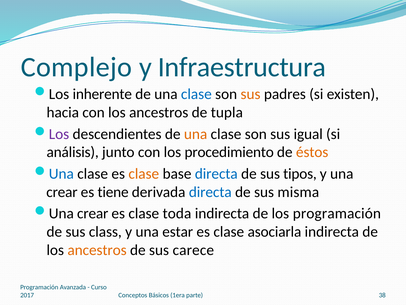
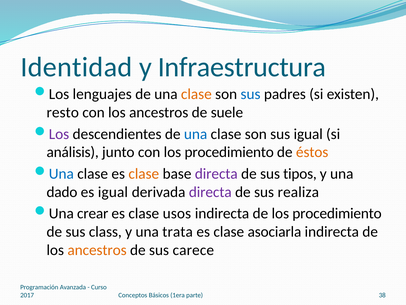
Complejo: Complejo -> Identidad (76, 67)
inherente: inherente -> lenguajes (102, 94)
clase colour: blue -> orange (196, 94)
sus colour: orange -> blue (251, 94)
hacia: hacia -> resto (63, 112)
tupla: tupla -> suele (227, 112)
una colour: orange -> blue (196, 134)
directa colour: blue -> purple (216, 173)
crear: crear -> dado (62, 192)
es tiene: tiene -> igual (113, 192)
directa colour: blue -> purple (210, 192)
misma: misma -> realiza (298, 192)
toda: toda -> usos (177, 213)
de los programación: programación -> procedimiento (337, 213)
estar: estar -> trata (178, 231)
